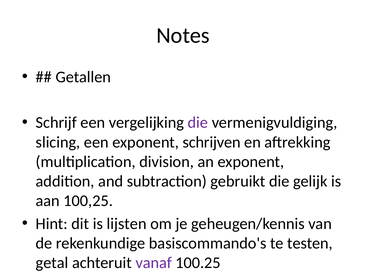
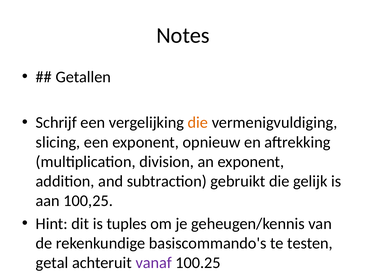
die colour: purple -> orange (198, 122)
schrijven: schrijven -> opnieuw (212, 142)
lijsten: lijsten -> tuples (127, 223)
